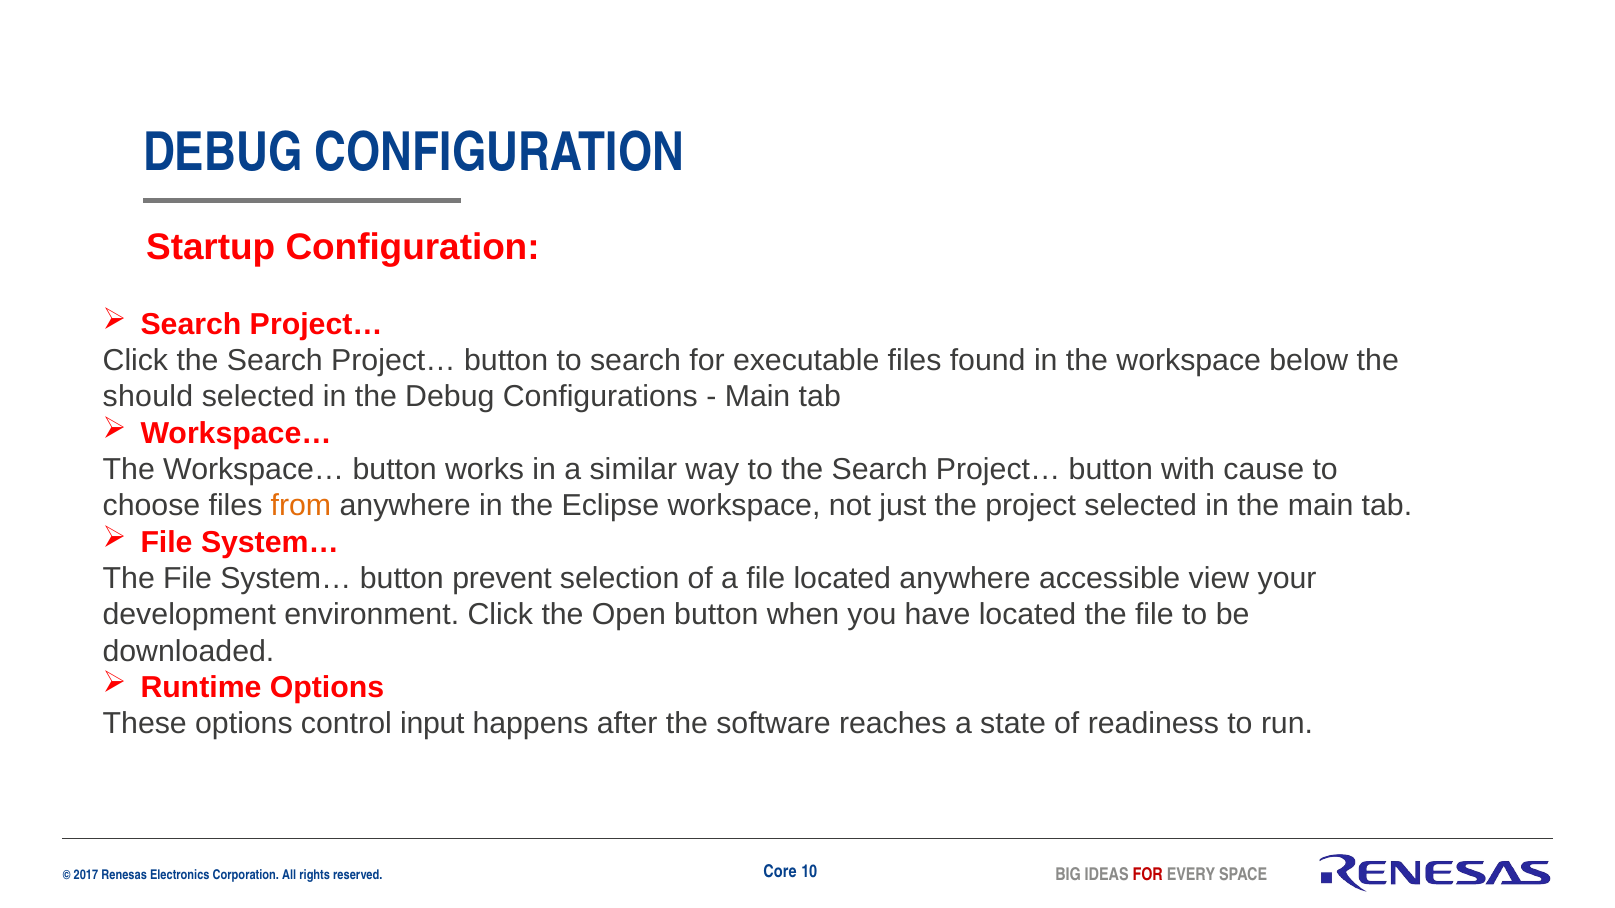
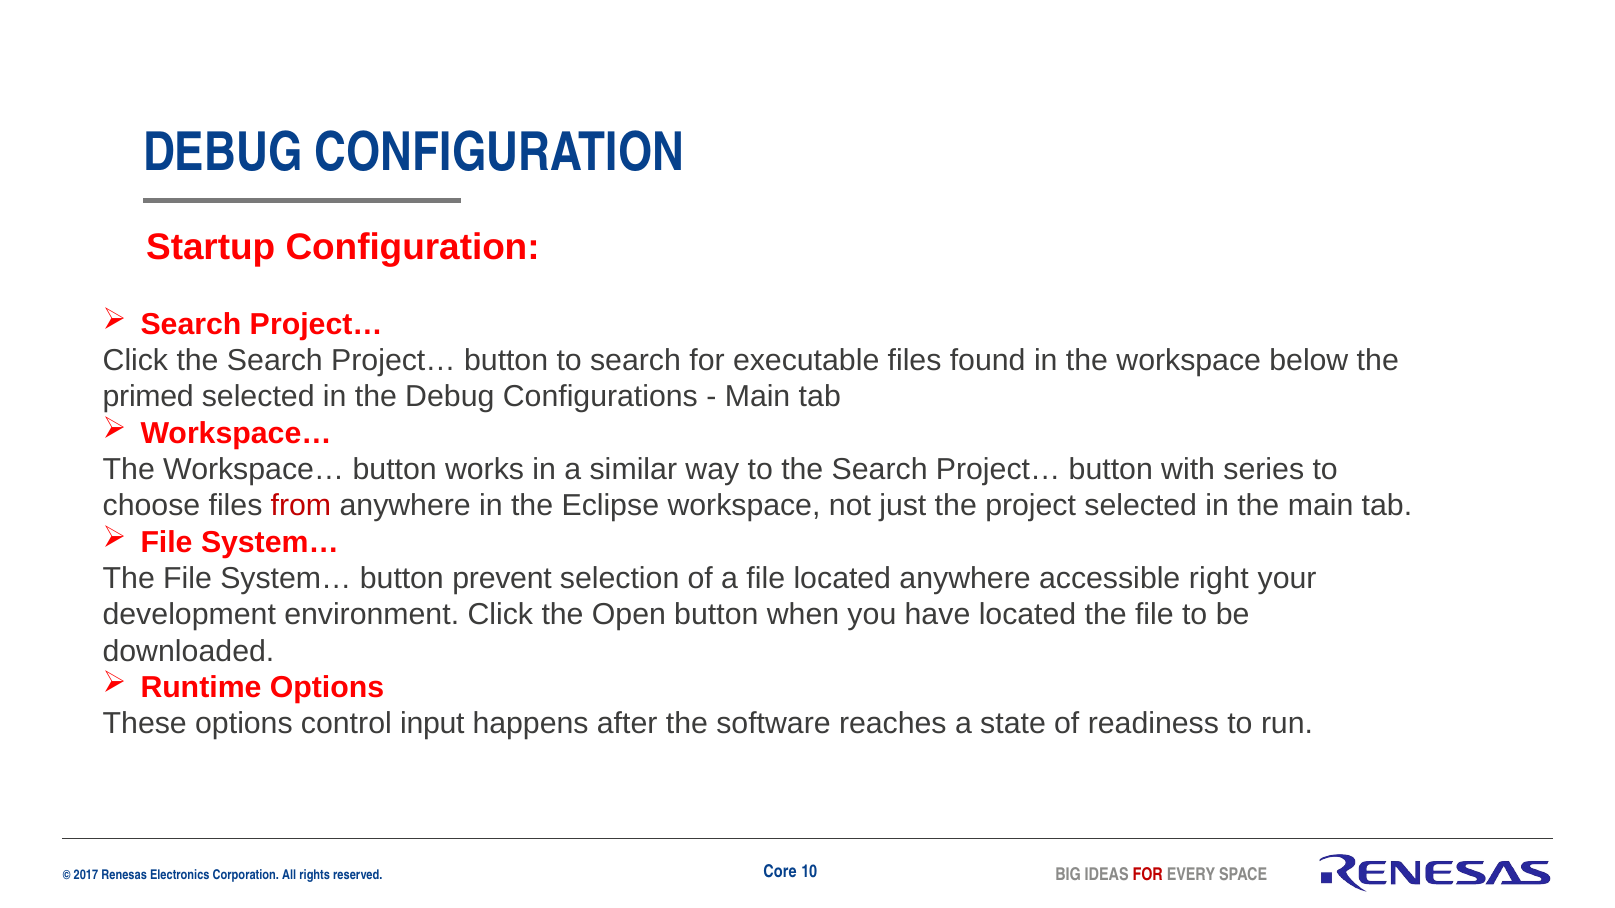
should: should -> primed (148, 397)
cause: cause -> series (1264, 470)
from colour: orange -> red (301, 506)
view: view -> right (1219, 579)
